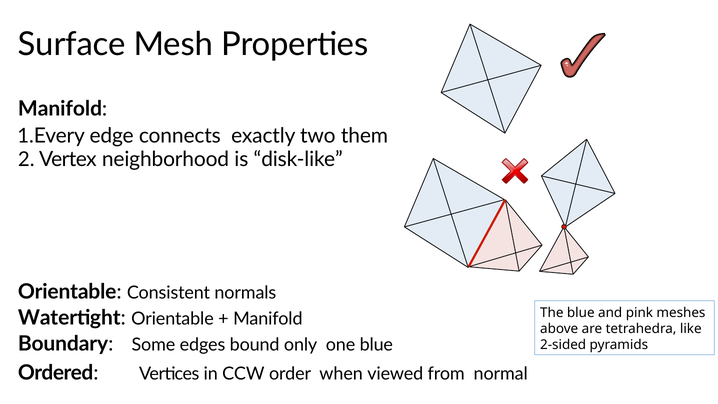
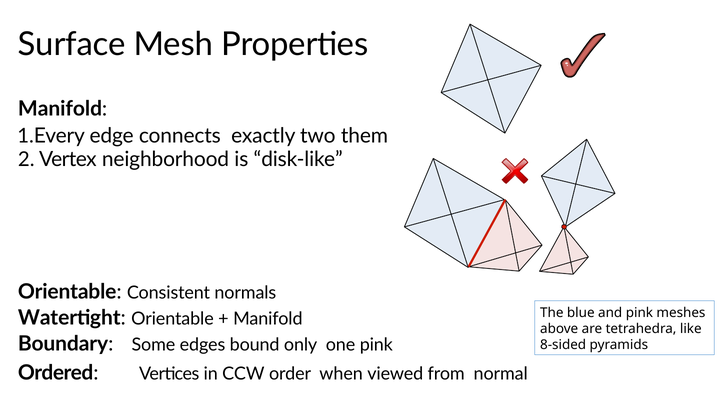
one blue: blue -> pink (376, 345)
2-sided: 2-sided -> 8-sided (563, 345)
